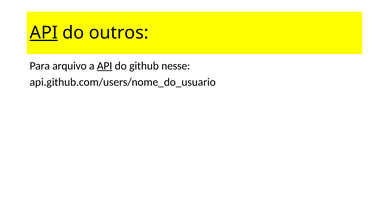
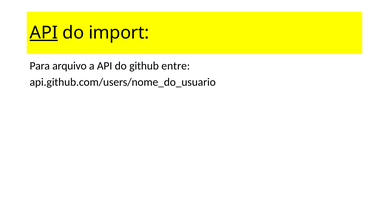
outros: outros -> import (119, 33)
API underline: present -> none (105, 66)
nesse: nesse -> entre (176, 66)
